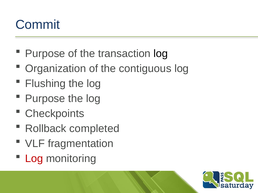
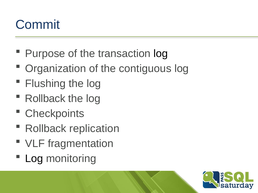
Purpose: Purpose -> Rollback (45, 99)
completed: completed -> replication (94, 129)
Log colour: red -> black (34, 159)
